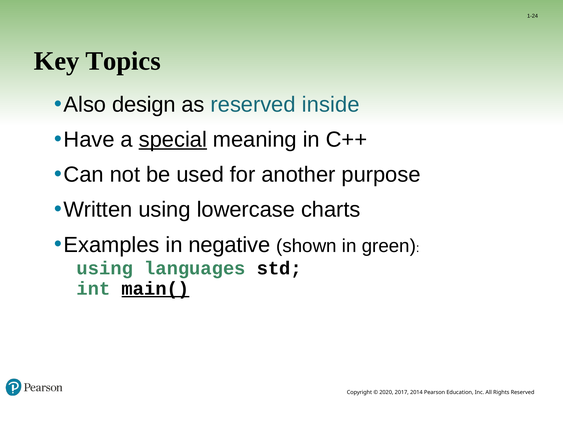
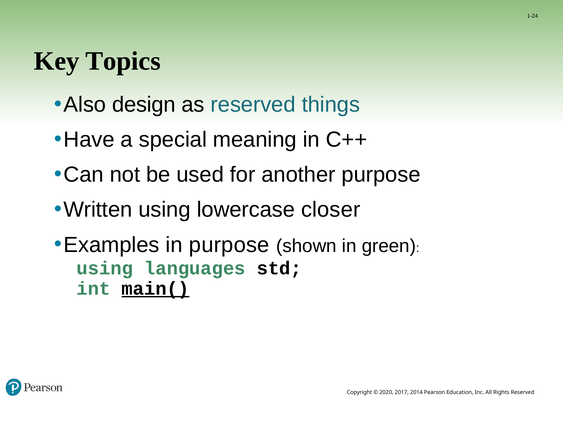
inside: inside -> things (331, 105)
special underline: present -> none (173, 140)
charts: charts -> closer (331, 210)
in negative: negative -> purpose (229, 245)
